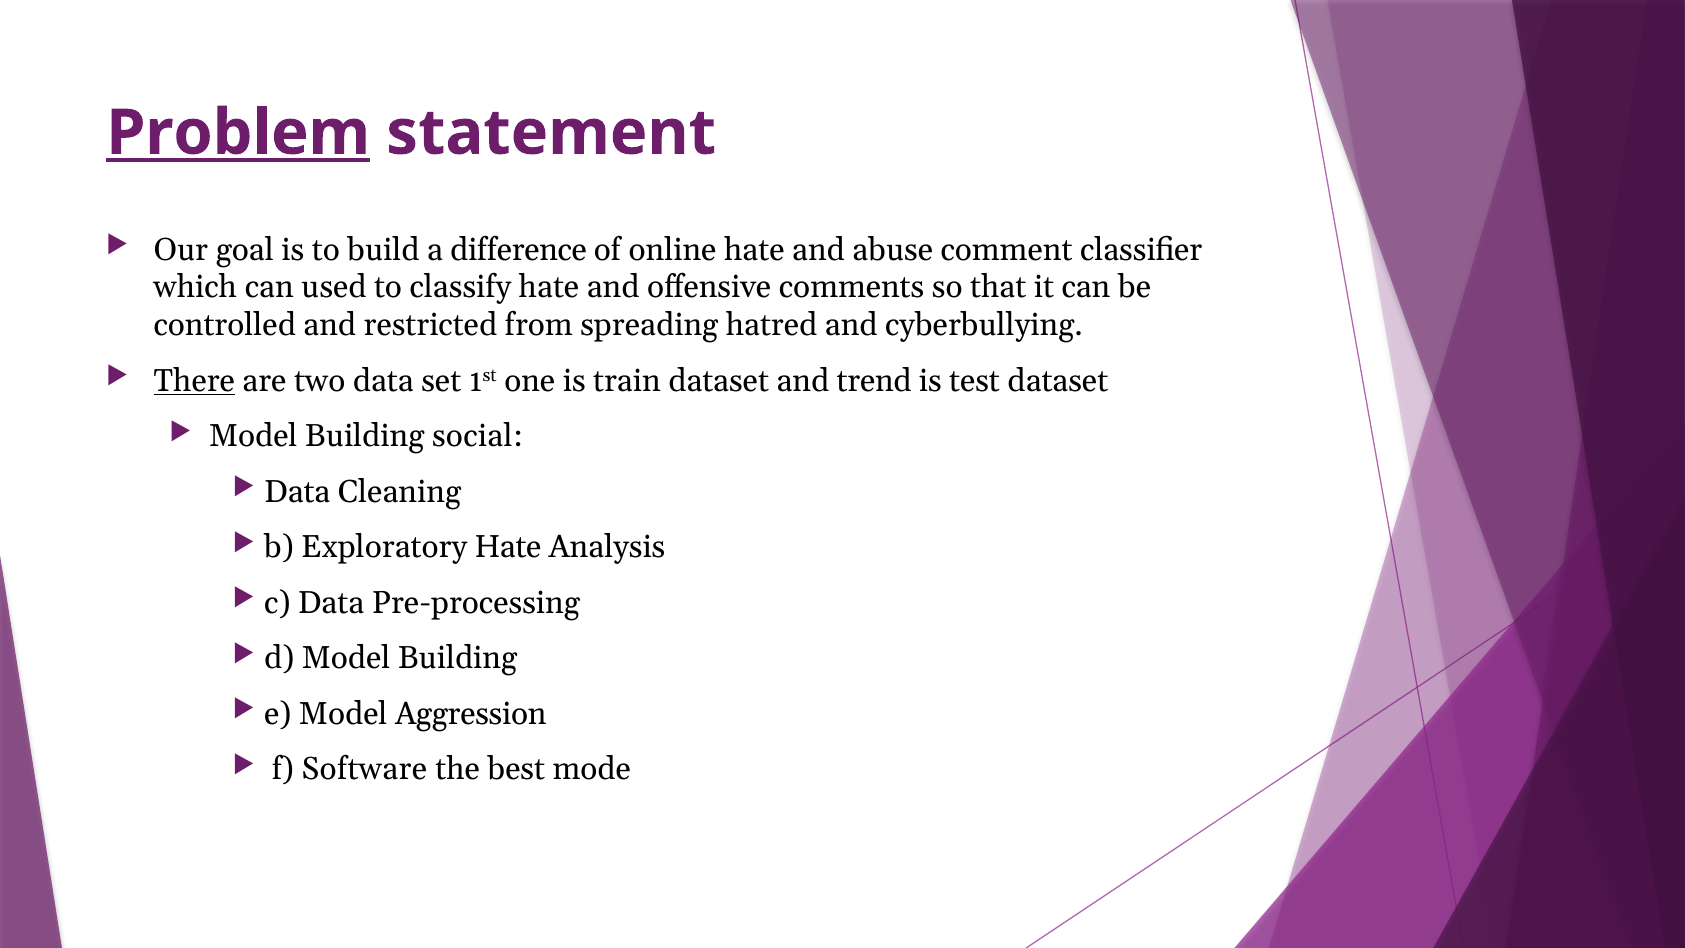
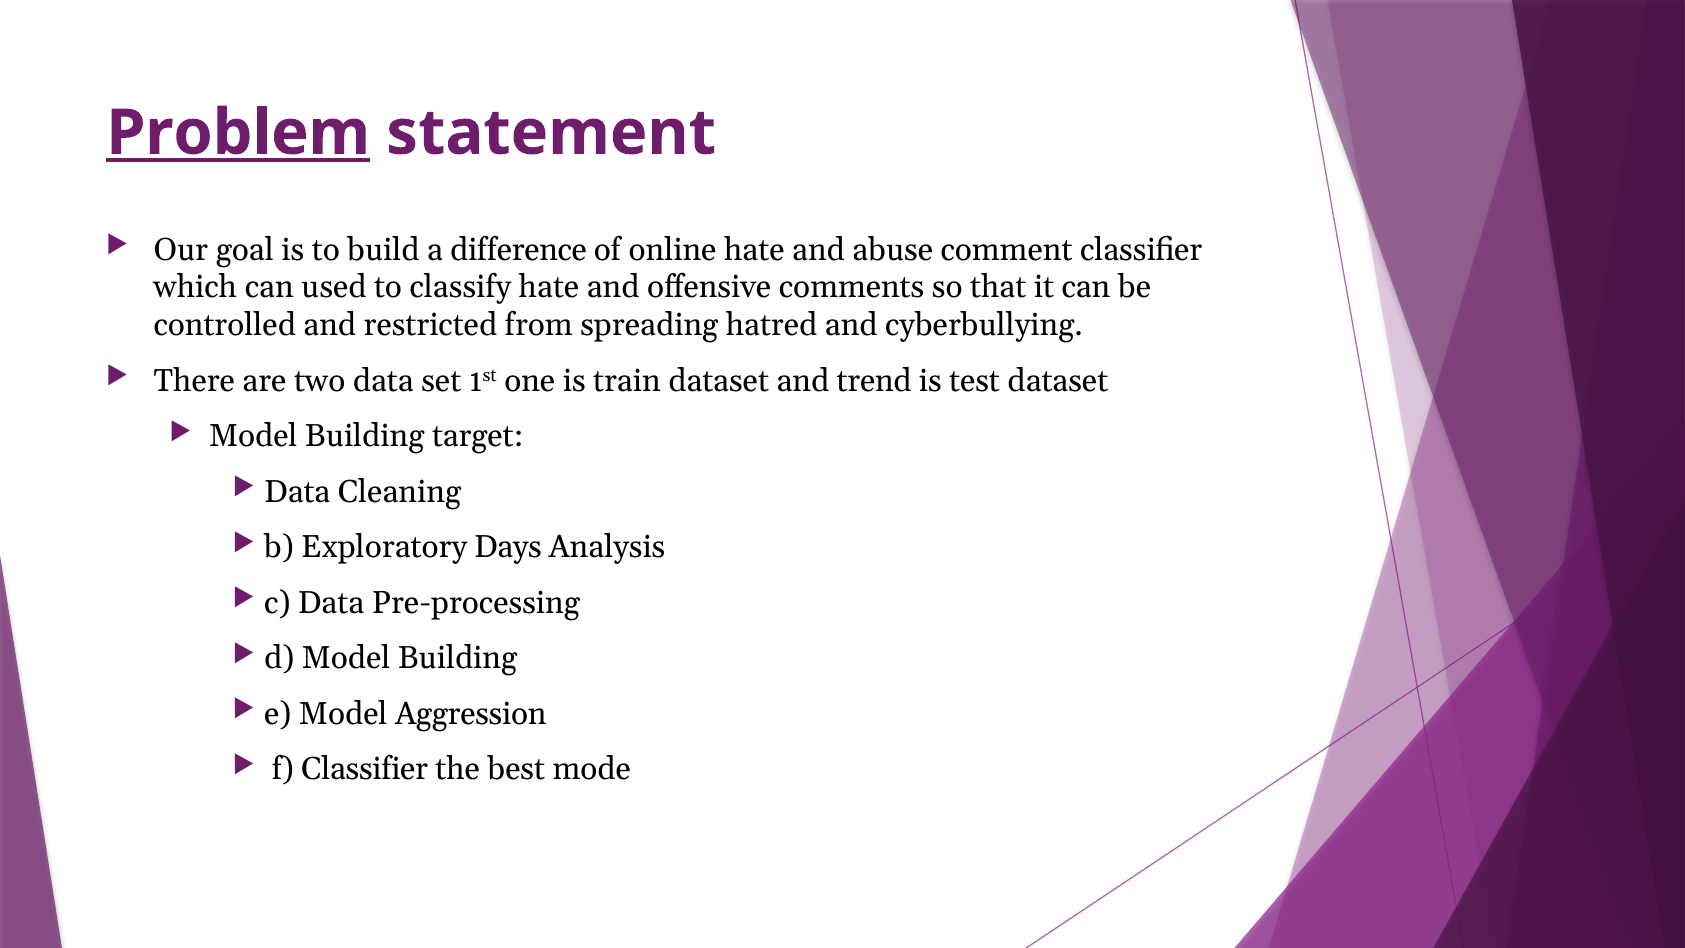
There underline: present -> none (194, 381)
social: social -> target (478, 436)
Exploratory Hate: Hate -> Days (508, 547)
f Software: Software -> Classifier (365, 769)
